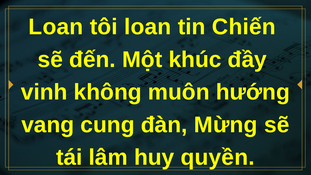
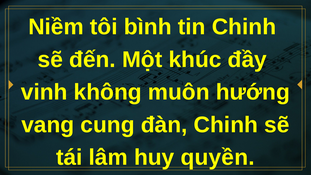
Loan: Loan -> Niềm (56, 27)
tôi loan: loan -> bình (148, 27)
tin Chiến: Chiến -> Chinh (244, 27)
đàn Mừng: Mừng -> Chinh (226, 125)
